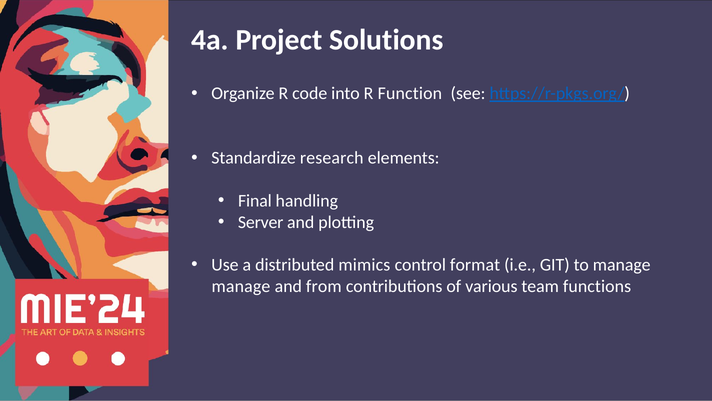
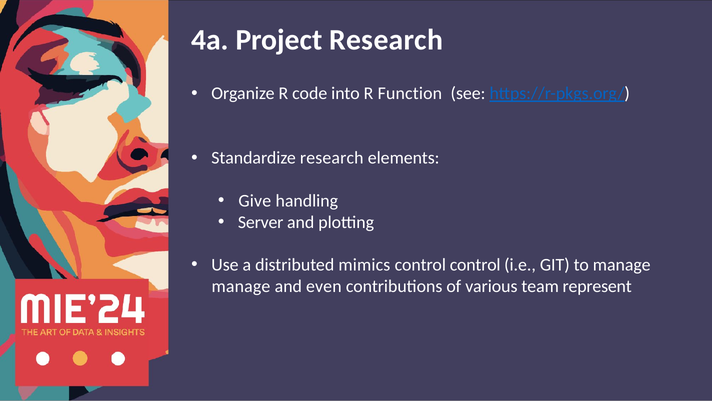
Project Solutions: Solutions -> Research (386, 40)
Final: Final -> Give (255, 201)
control format: format -> control (475, 265)
from: from -> even (324, 286)
functions: functions -> represent (597, 286)
